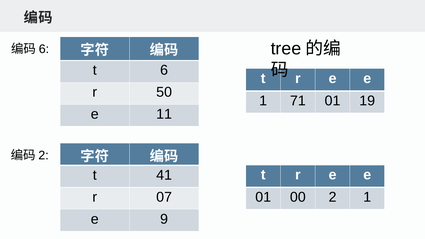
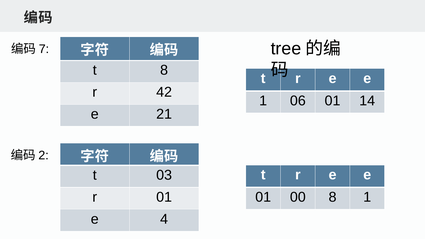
6: 6 -> 7 (44, 49)
t 6: 6 -> 8 (164, 70)
50: 50 -> 42 (164, 92)
71: 71 -> 06 (298, 101)
19: 19 -> 14 (367, 101)
11: 11 -> 21 (164, 114)
41: 41 -> 03 (164, 175)
r 07: 07 -> 01 (164, 197)
00 2: 2 -> 8 (333, 197)
9: 9 -> 4 (164, 219)
